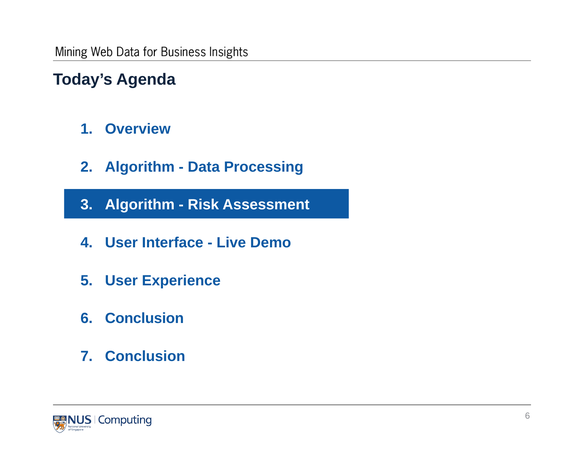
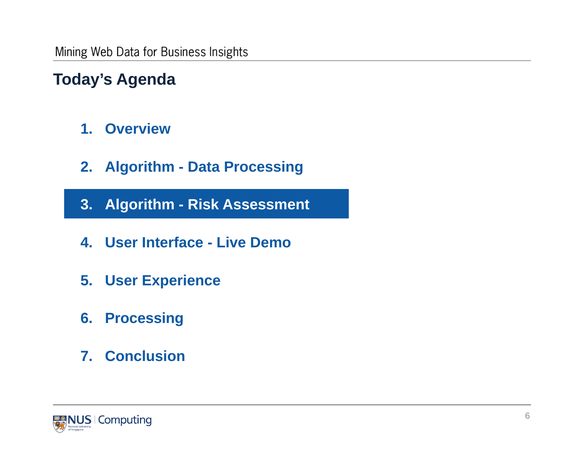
6 Conclusion: Conclusion -> Processing (144, 319)
